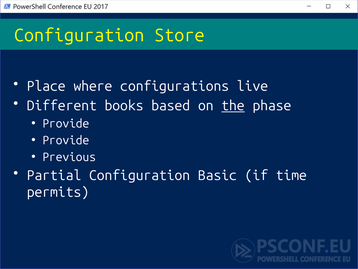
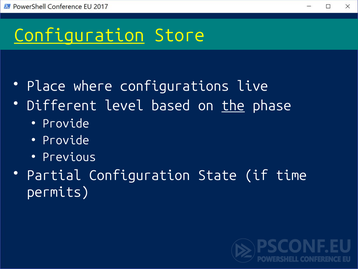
Configuration underline: none -> present (79, 35)
books: books -> level (124, 106)
Basic: Basic -> State (218, 175)
